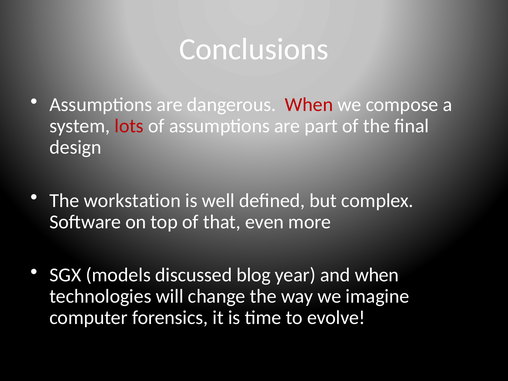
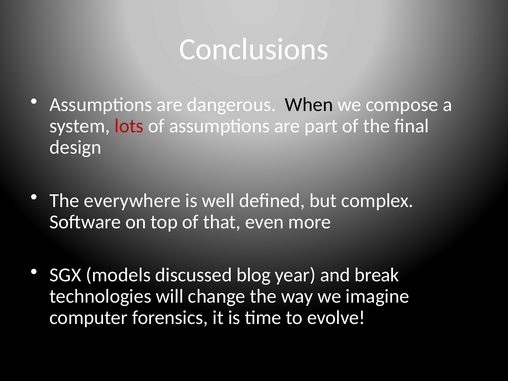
When colour: red -> black (309, 105)
workstation: workstation -> everywhere (132, 201)
and when: when -> break (377, 275)
